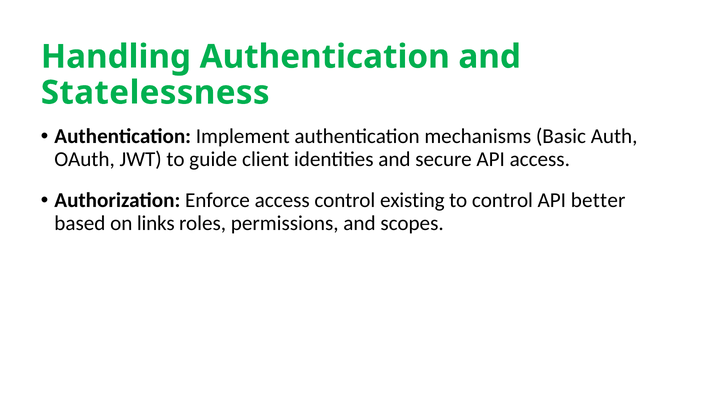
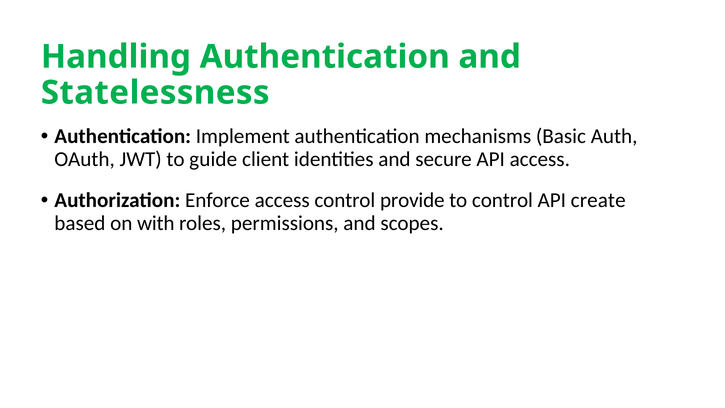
existing: existing -> provide (412, 200)
better: better -> create (598, 200)
links: links -> with (156, 223)
